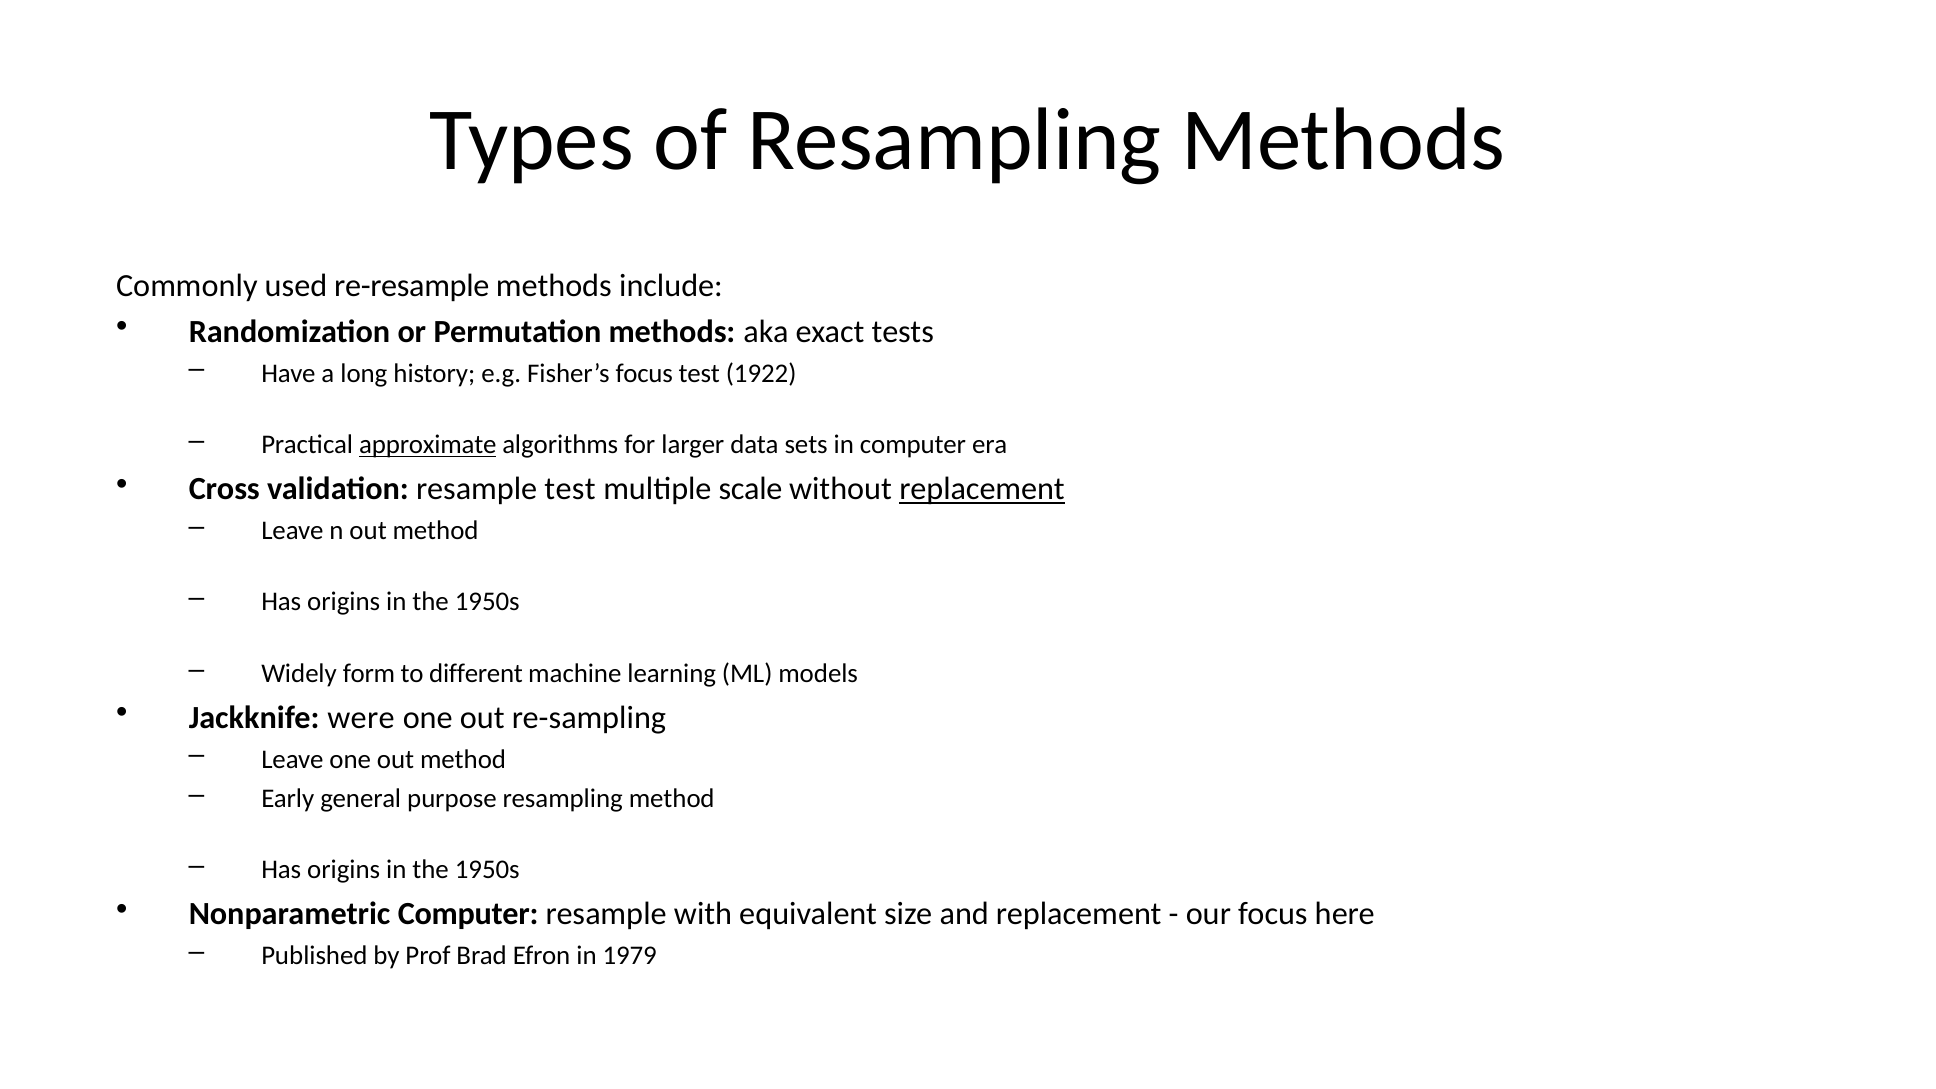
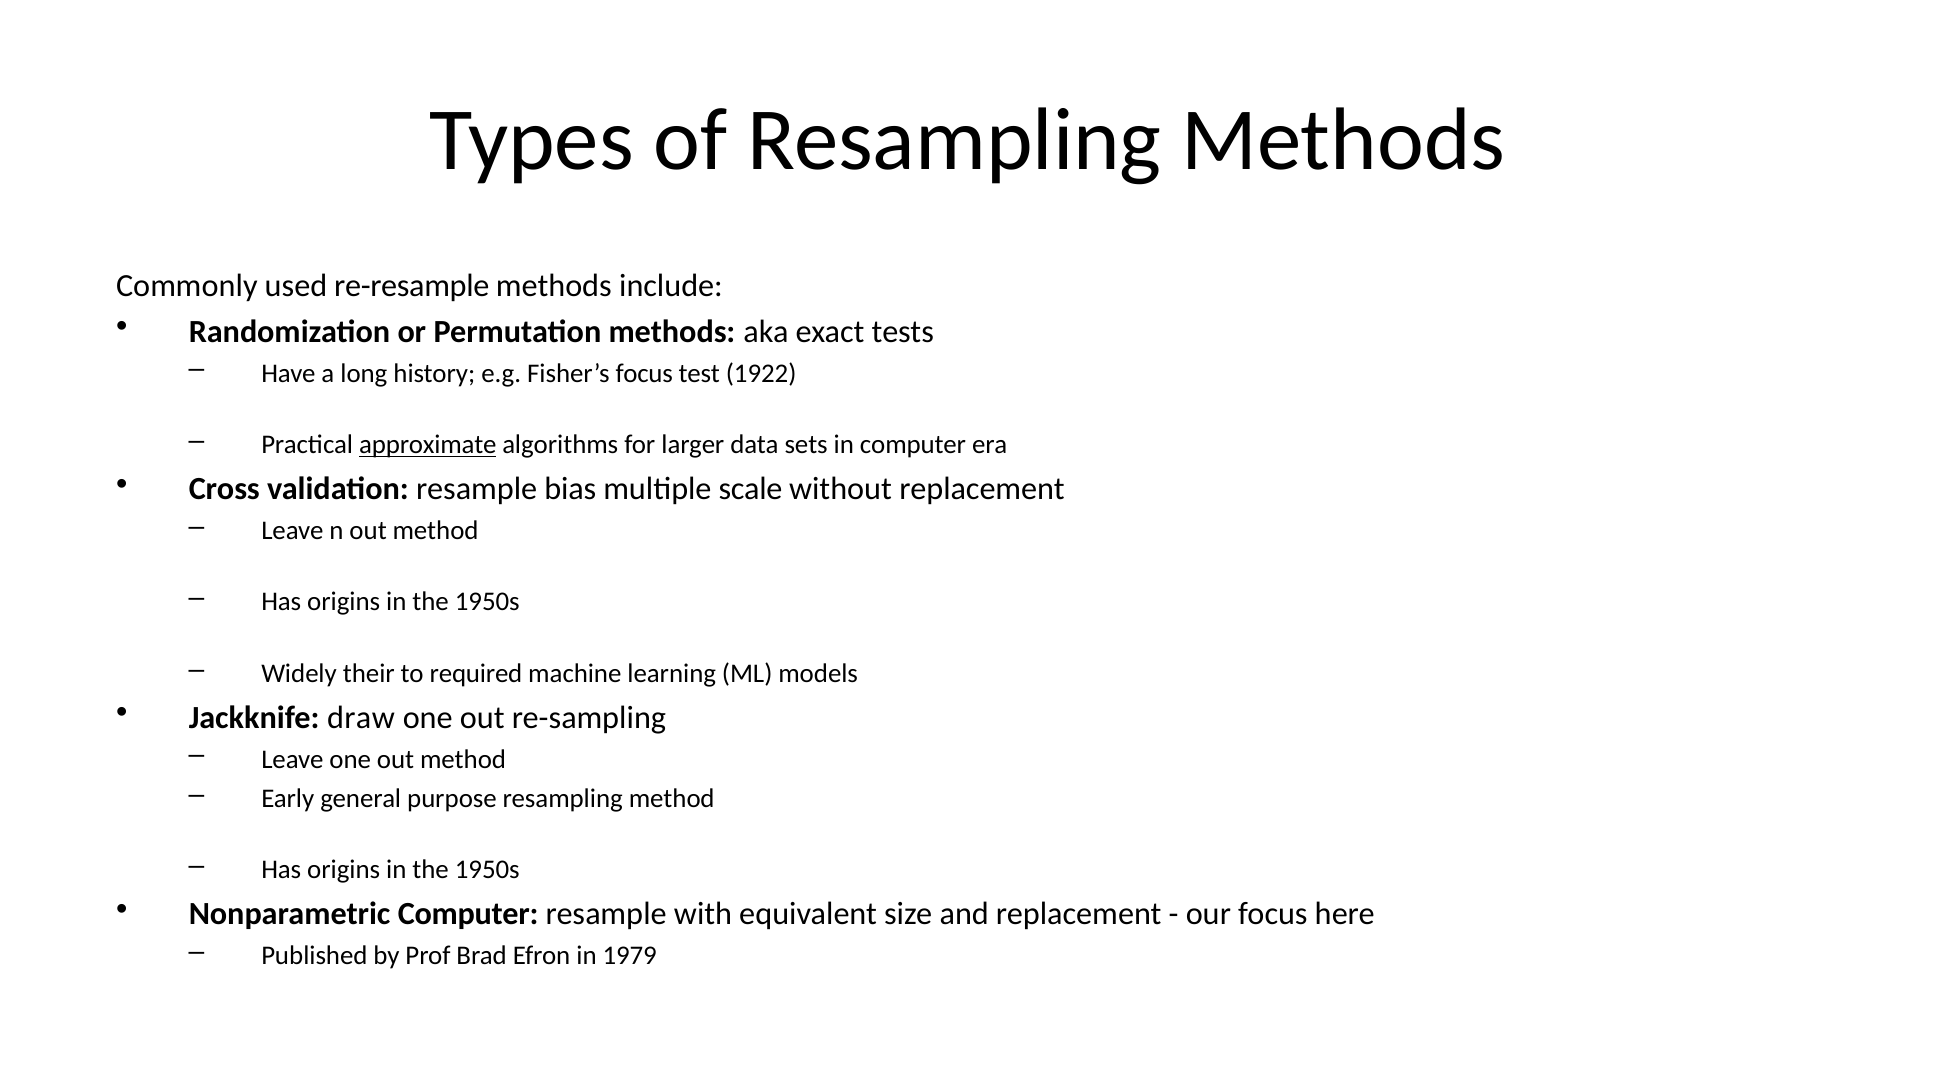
resample test: test -> bias (570, 489)
replacement underline: present -> none (982, 489)
form: form -> their (369, 674)
different: different -> required (476, 674)
were: were -> draw (361, 718)
